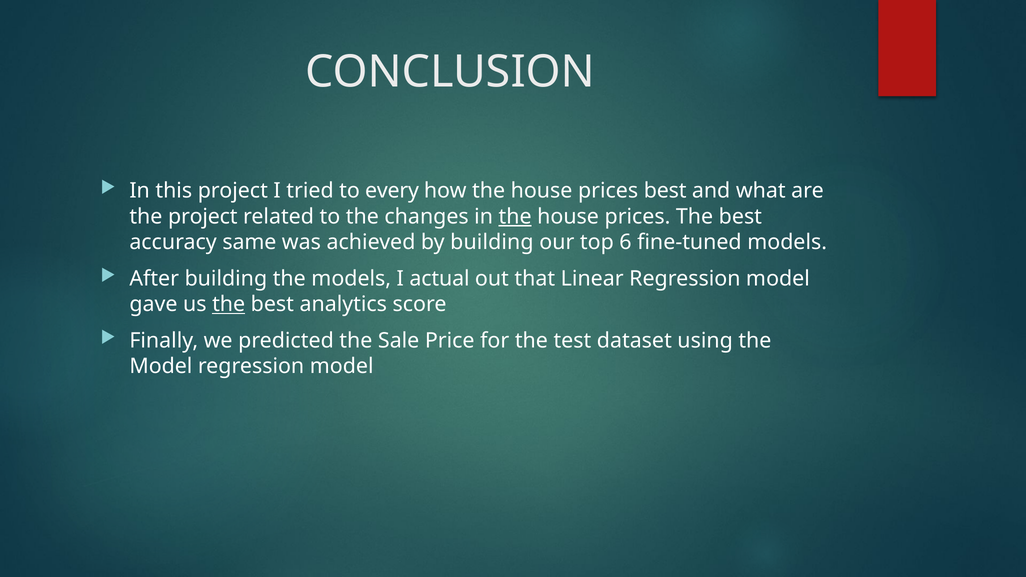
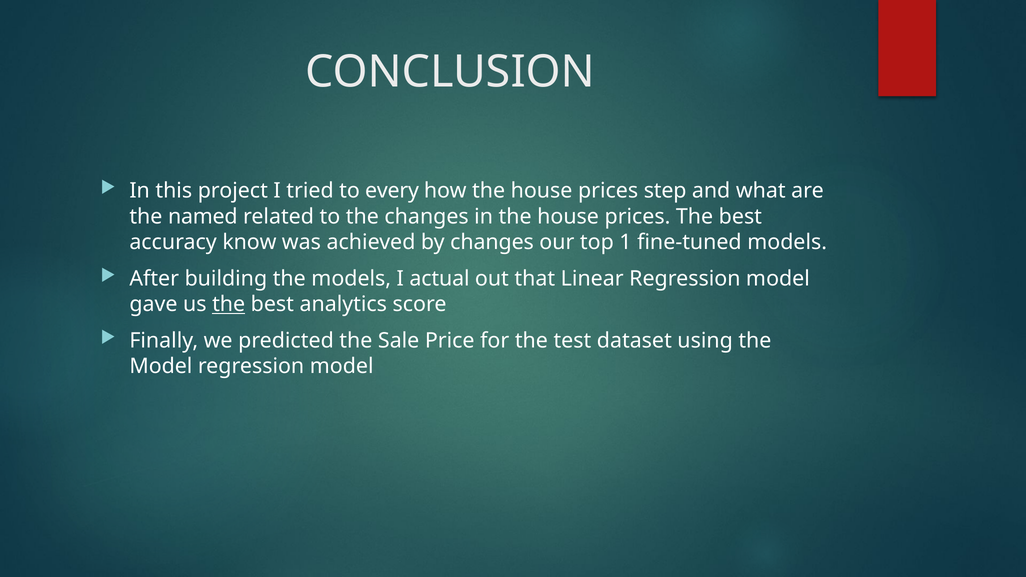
prices best: best -> step (665, 191)
the project: project -> named (203, 217)
the underline: present -> none (515, 217)
same: same -> know (249, 242)
by building: building -> changes (492, 242)
6: 6 -> 1 (625, 242)
